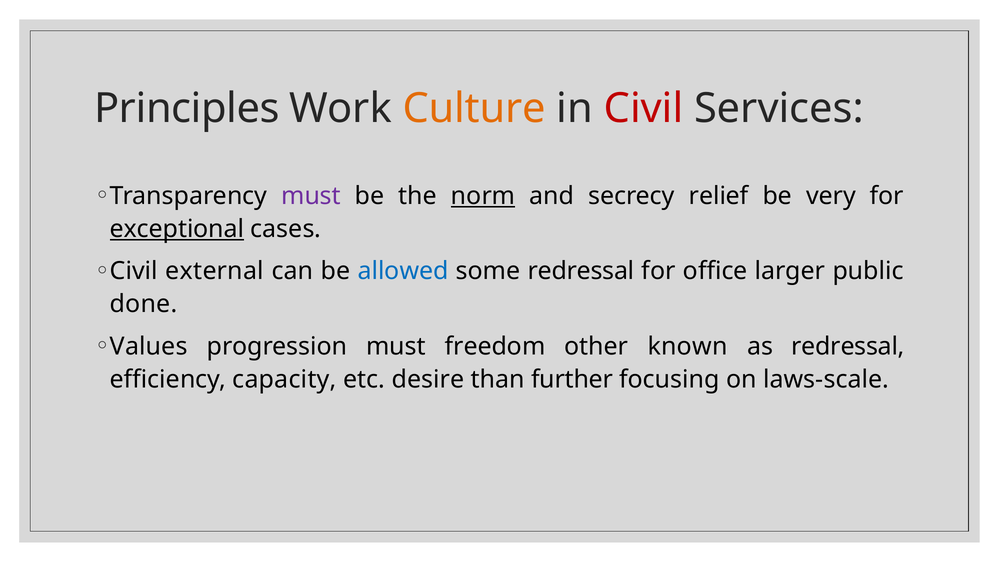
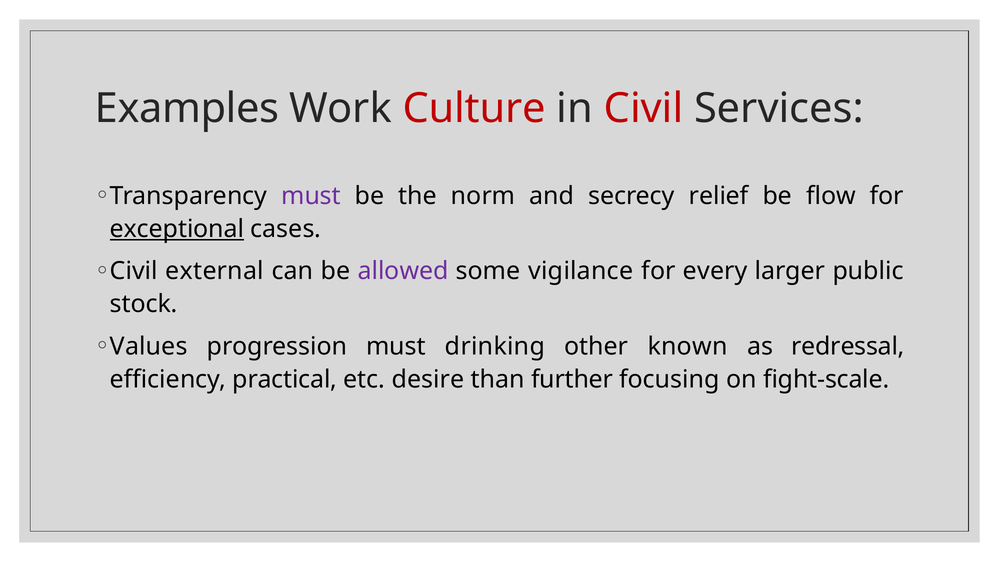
Principles: Principles -> Examples (187, 109)
Culture colour: orange -> red (474, 109)
norm underline: present -> none (483, 196)
very: very -> flow (831, 196)
allowed colour: blue -> purple (403, 271)
some redressal: redressal -> vigilance (581, 271)
office: office -> every (715, 271)
done: done -> stock (144, 304)
freedom: freedom -> drinking (495, 346)
capacity: capacity -> practical (285, 379)
laws-scale: laws-scale -> fight-scale (826, 379)
